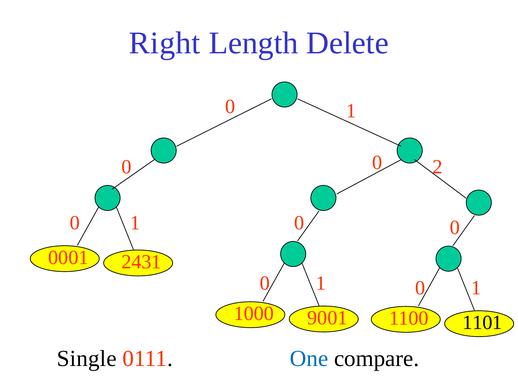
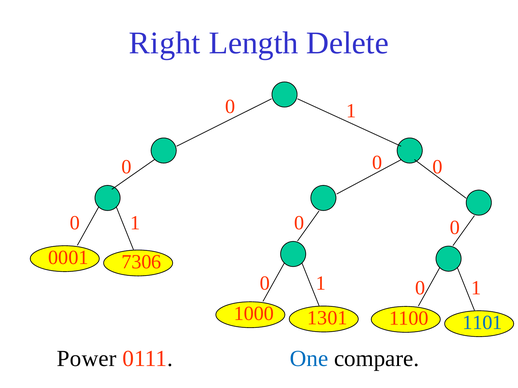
2: 2 -> 0 (437, 167)
2431: 2431 -> 7306 (141, 262)
9001: 9001 -> 1301 (327, 318)
1101 colour: black -> blue (482, 323)
Single: Single -> Power (87, 359)
